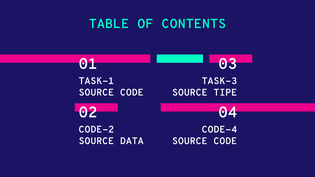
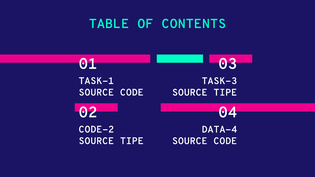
CODE-4: CODE-4 -> DATA-4 (219, 130)
DATA: DATA -> TIPE (132, 141)
